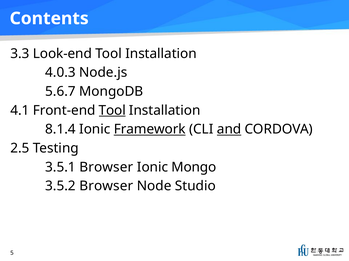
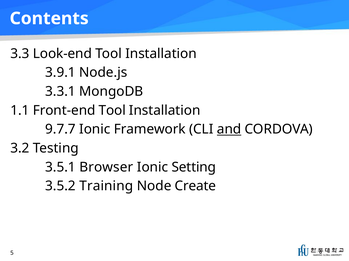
4.0.3: 4.0.3 -> 3.9.1 (60, 73)
5.6.7: 5.6.7 -> 3.3.1 (60, 92)
4.1: 4.1 -> 1.1 (20, 111)
Tool underline: present -> none (112, 111)
8.1.4: 8.1.4 -> 9.7.7 (60, 130)
Framework underline: present -> none (150, 130)
2.5: 2.5 -> 3.2 (20, 149)
Mongo: Mongo -> Setting (194, 168)
3.5.2 Browser: Browser -> Training (106, 187)
Studio: Studio -> Create (195, 187)
